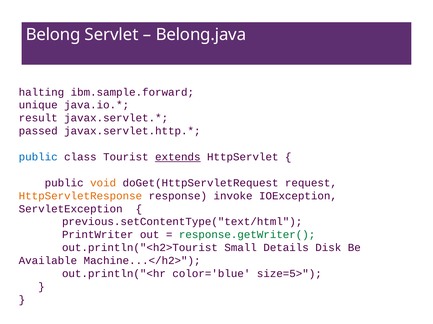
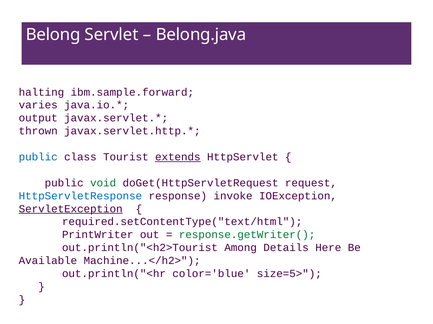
unique: unique -> varies (38, 105)
result: result -> output (38, 118)
passed: passed -> thrown (38, 131)
void colour: orange -> green (103, 183)
HttpServletResponse colour: orange -> blue (80, 196)
ServletException underline: none -> present (71, 209)
previous.setContentType("text/html: previous.setContentType("text/html -> required.setContentType("text/html (182, 222)
Small: Small -> Among (241, 248)
Disk: Disk -> Here (328, 248)
